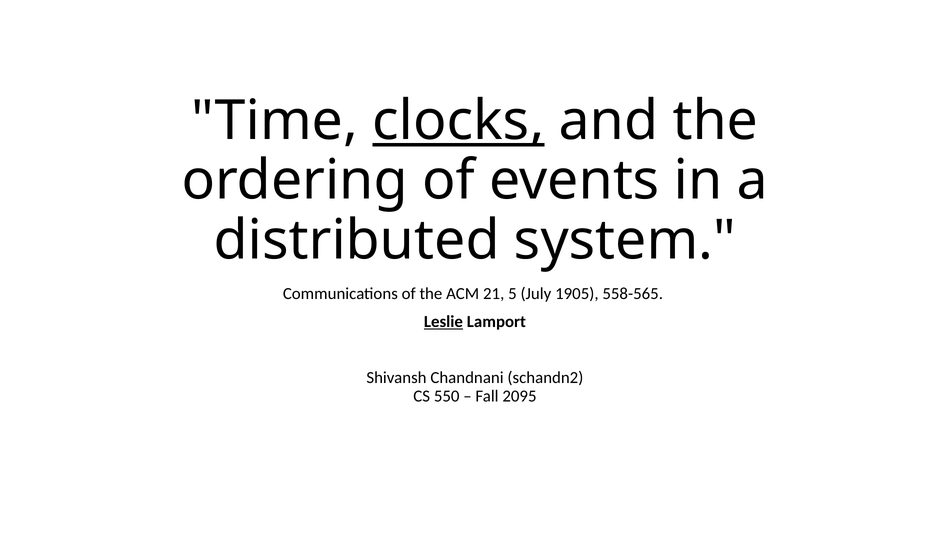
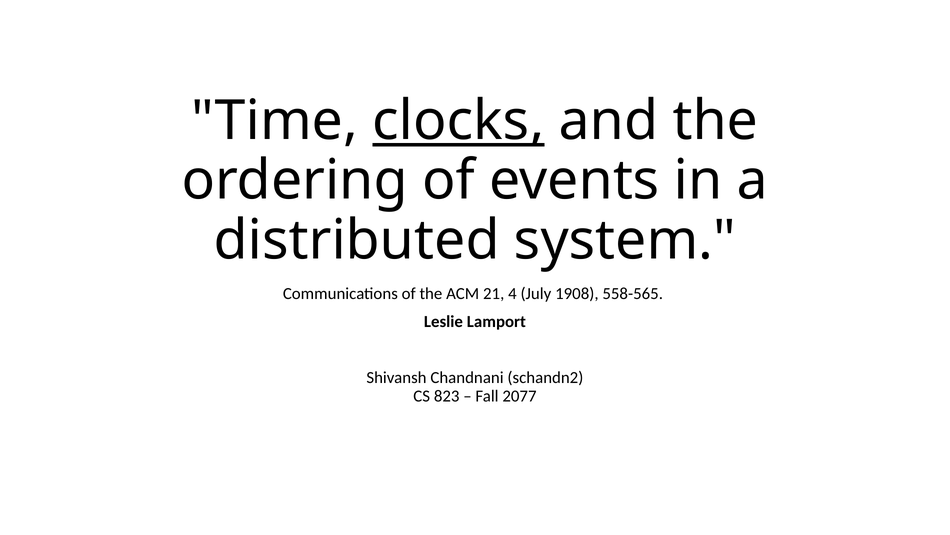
5: 5 -> 4 (512, 293)
1905: 1905 -> 1908 (577, 293)
Leslie underline: present -> none (443, 321)
550: 550 -> 823 (447, 396)
2095: 2095 -> 2077 (519, 396)
